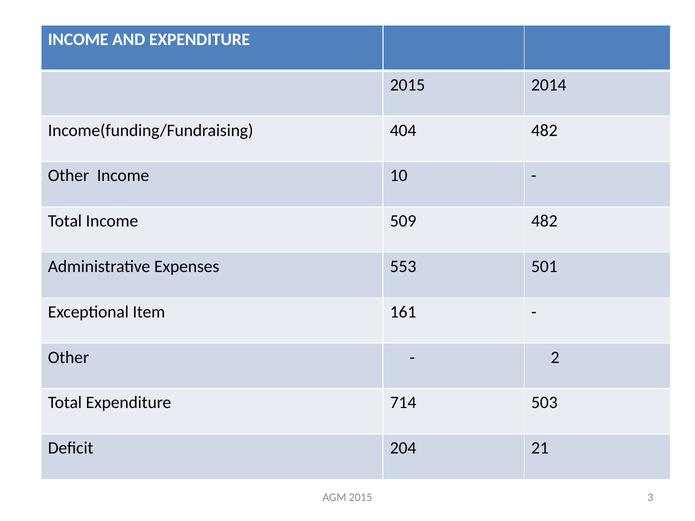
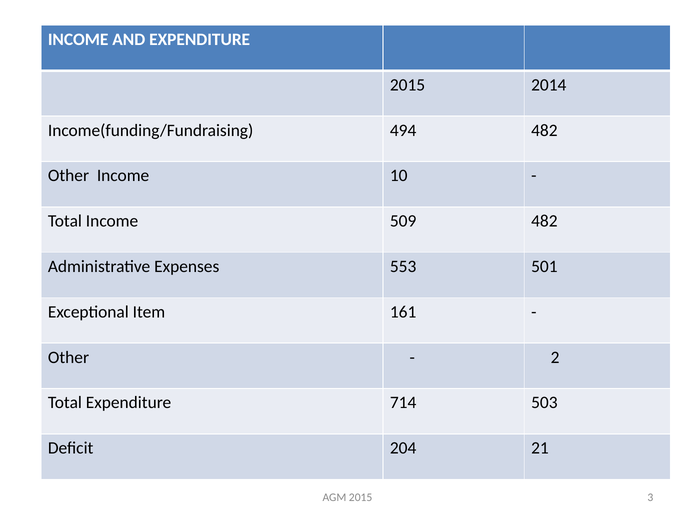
404: 404 -> 494 (403, 130)
